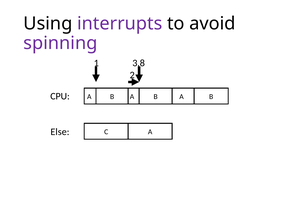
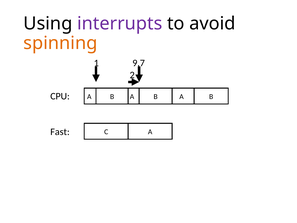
spinning colour: purple -> orange (60, 43)
3,8: 3,8 -> 9,7 (139, 63)
Else: Else -> Fast (60, 132)
